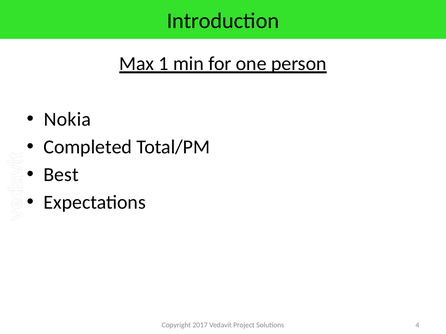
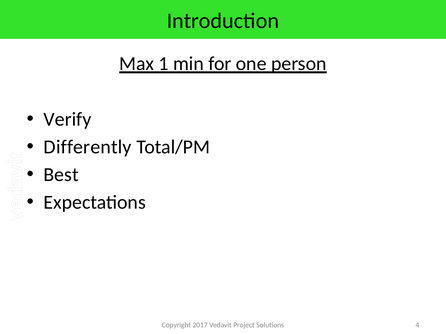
Nokia: Nokia -> Verify (67, 119)
Completed: Completed -> Differently (88, 147)
